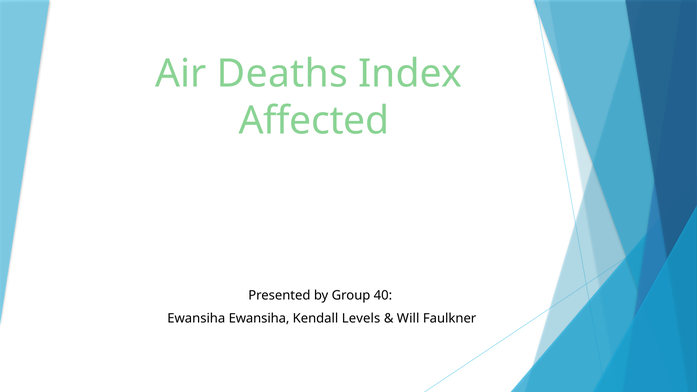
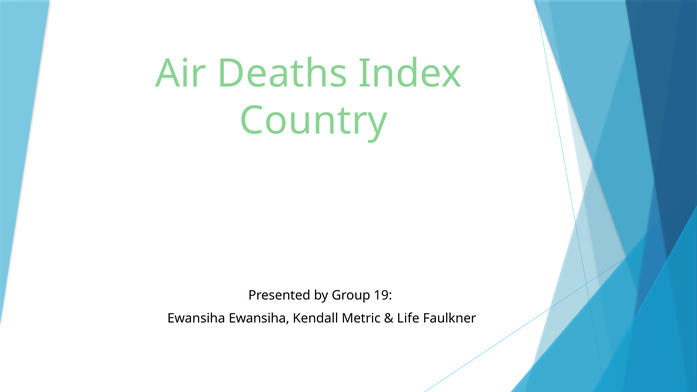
Affected: Affected -> Country (314, 121)
40: 40 -> 19 (383, 296)
Levels: Levels -> Metric (361, 319)
Will: Will -> Life (408, 319)
